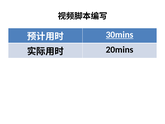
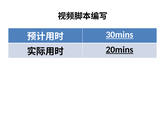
20mins underline: none -> present (120, 50)
